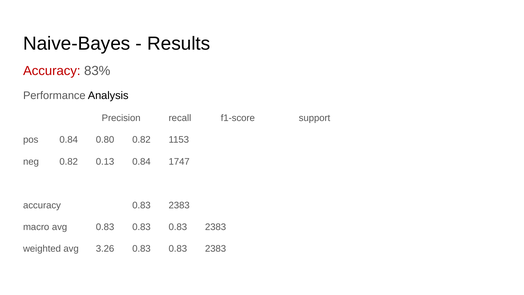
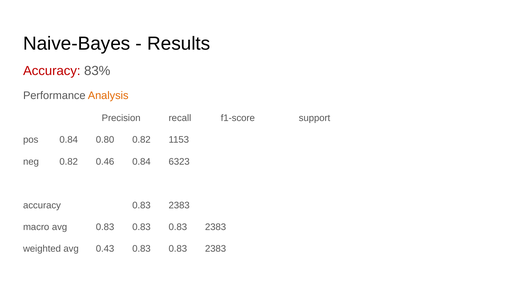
Analysis colour: black -> orange (108, 95)
0.13: 0.13 -> 0.46 (105, 162)
1747: 1747 -> 6323 (179, 162)
3.26: 3.26 -> 0.43 (105, 249)
